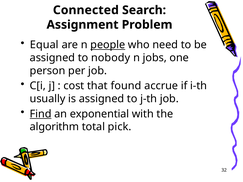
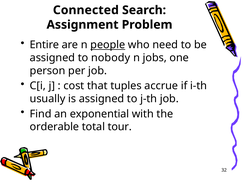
Equal: Equal -> Entire (44, 45)
found: found -> tuples (126, 86)
Find underline: present -> none (41, 114)
algorithm: algorithm -> orderable (54, 127)
pick: pick -> tour (120, 127)
